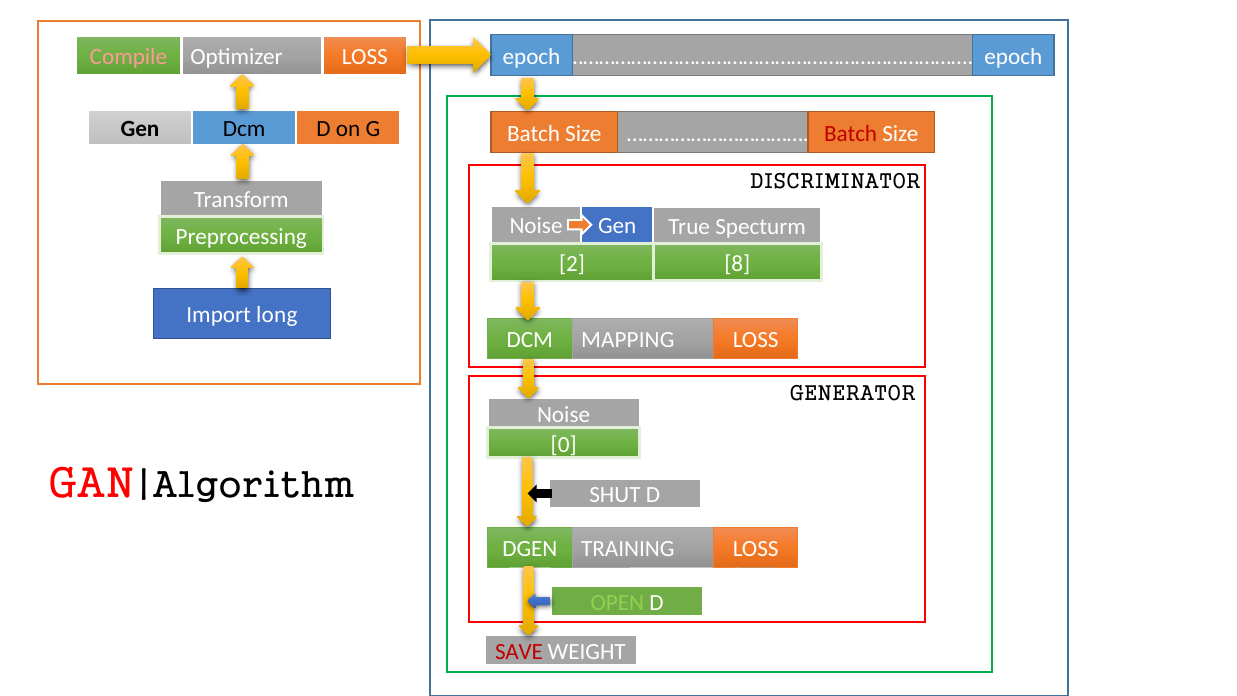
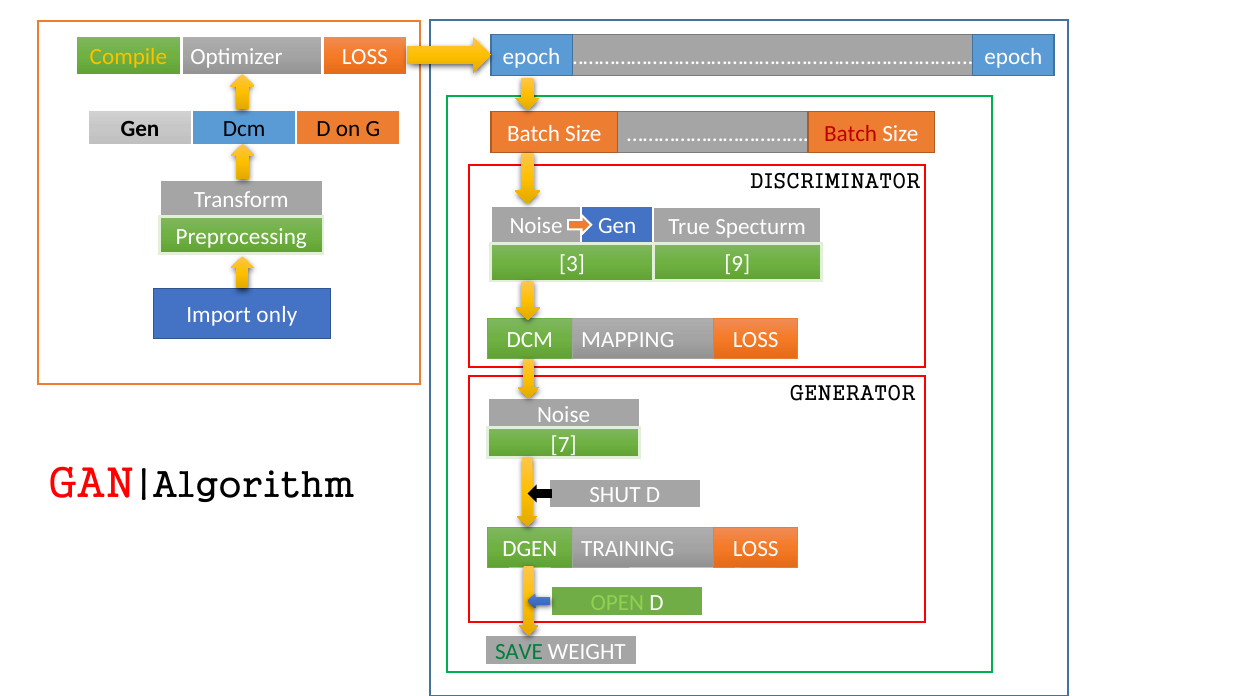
Compile colour: pink -> yellow (128, 57)
8: 8 -> 9 (737, 263)
2: 2 -> 3 (572, 264)
long: long -> only (277, 315)
0: 0 -> 7 (564, 444)
SAVE colour: red -> green (519, 652)
